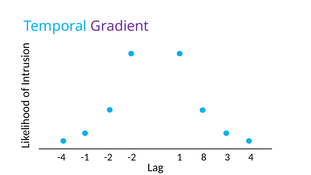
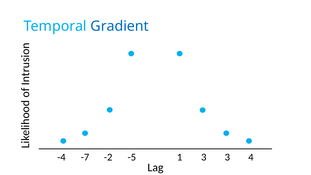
Gradient colour: purple -> blue (120, 26)
-1: -1 -> -7 (85, 157)
-2: -2 -> -5 (132, 157)
1 8: 8 -> 3 (204, 157)
